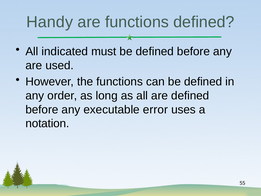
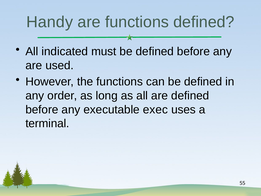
error: error -> exec (155, 109)
notation: notation -> terminal (47, 123)
